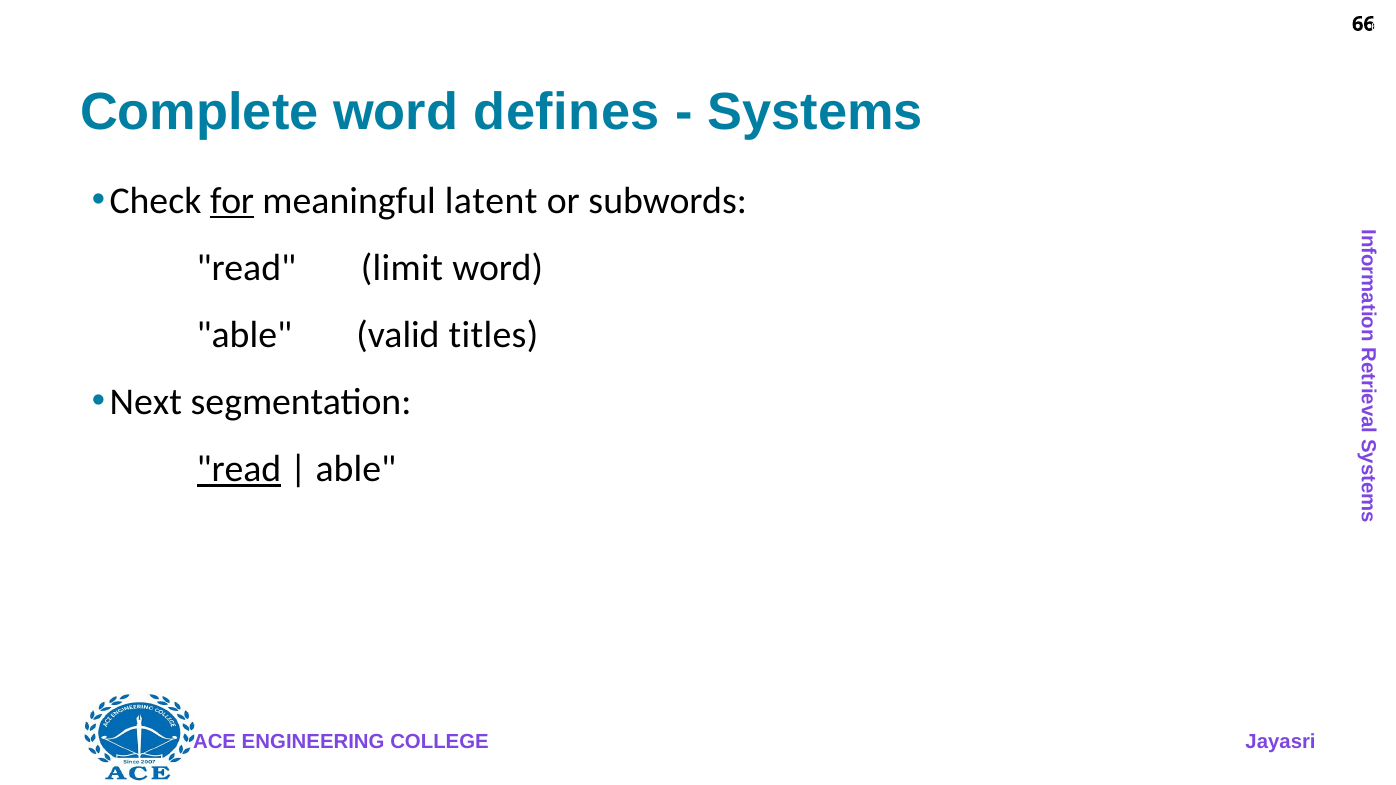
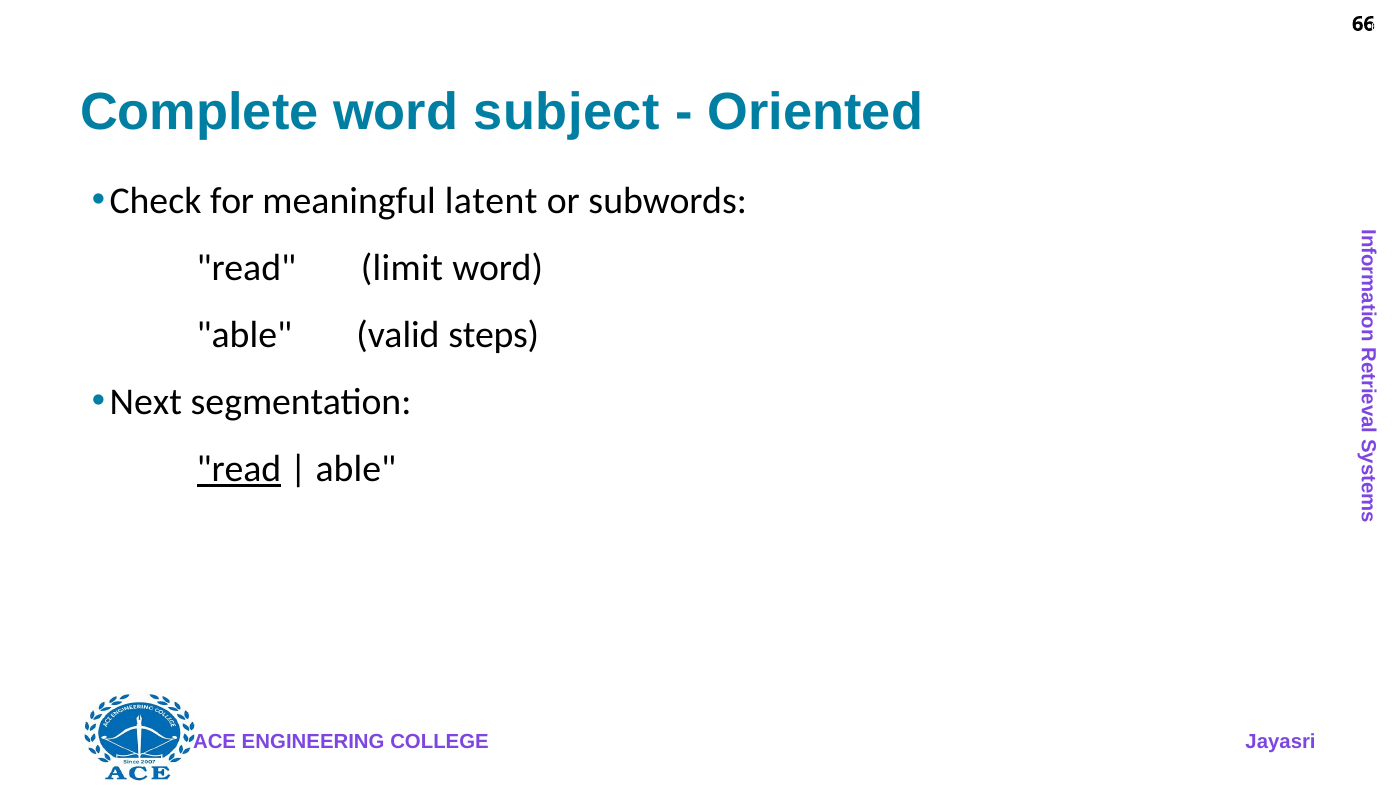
defines: defines -> subject (567, 112)
Systems: Systems -> Oriented (815, 112)
for underline: present -> none (232, 201)
titles: titles -> steps (494, 335)
